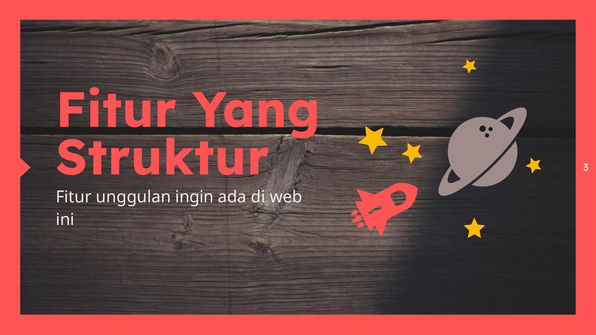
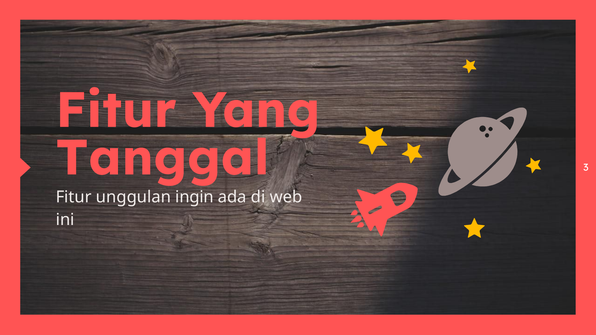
Struktur: Struktur -> Tanggal (163, 158)
